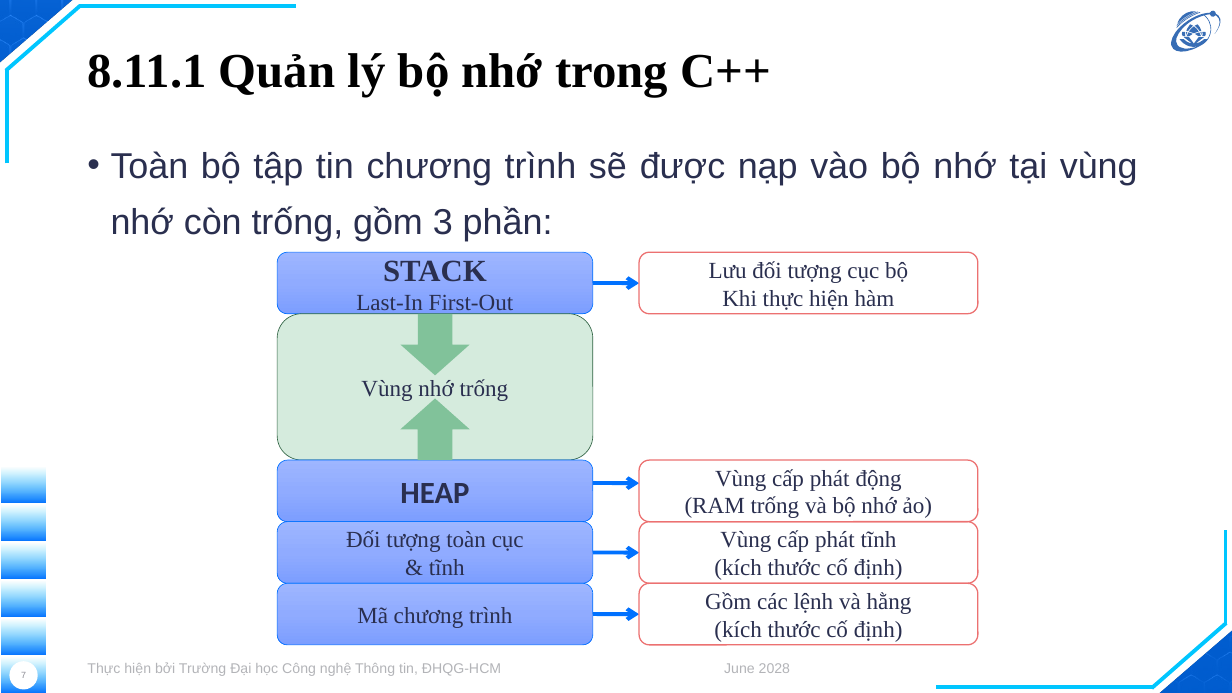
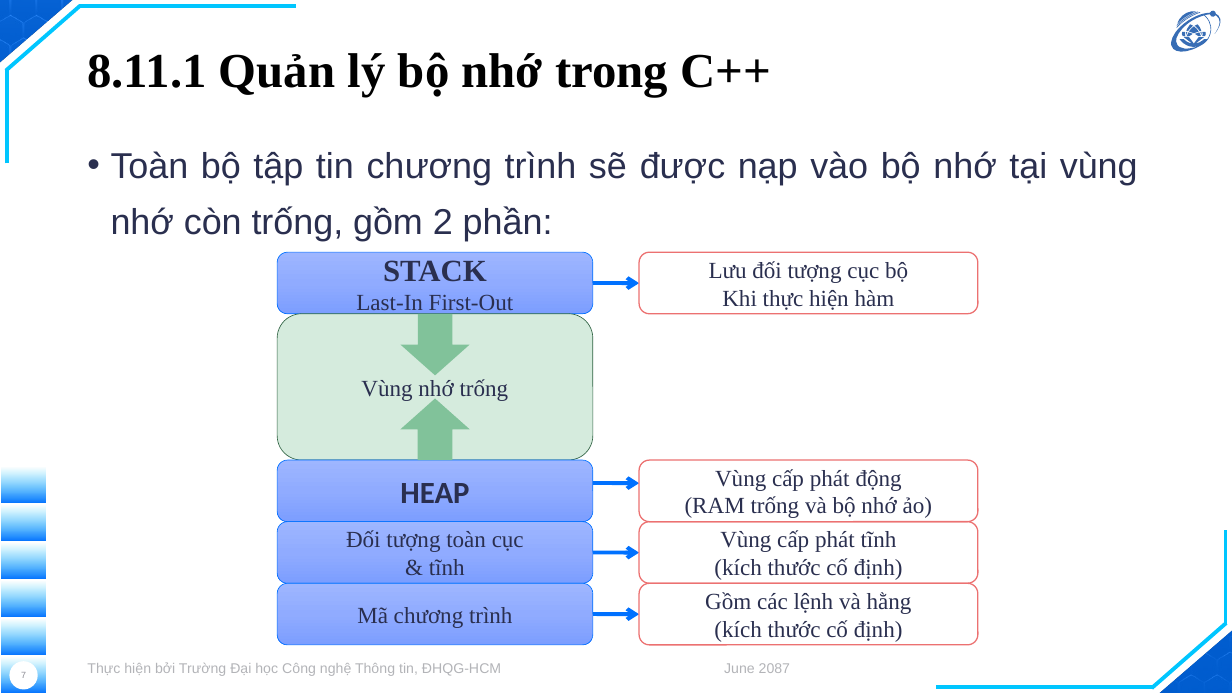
3: 3 -> 2 (443, 222)
2028: 2028 -> 2087 (774, 669)
